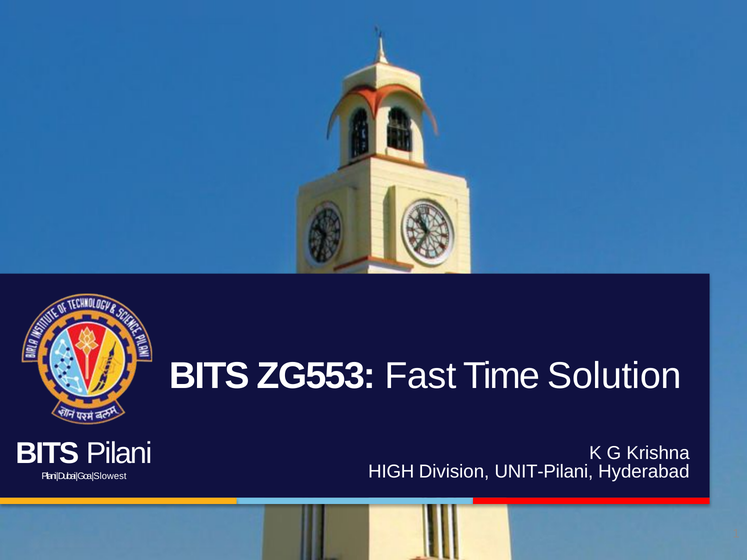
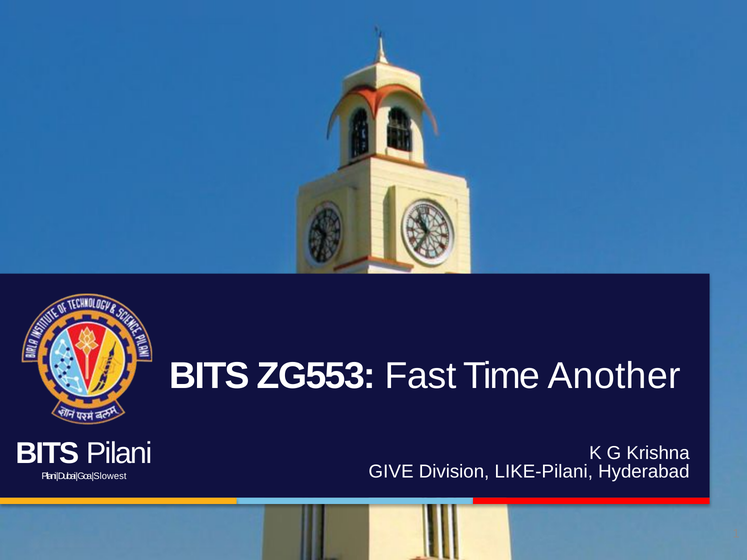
Solution: Solution -> Another (614, 376)
HIGH: HIGH -> GIVE (391, 472)
UNIT-Pilani: UNIT-Pilani -> LIKE-Pilani (544, 472)
